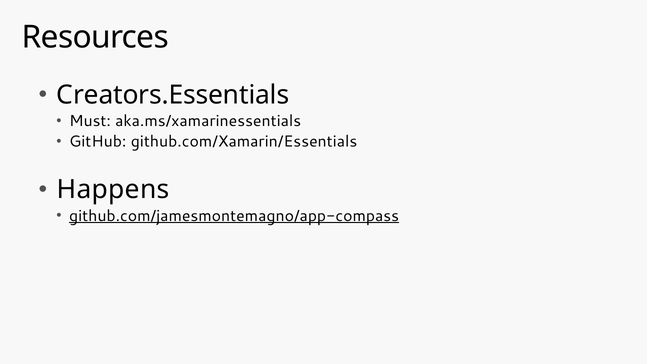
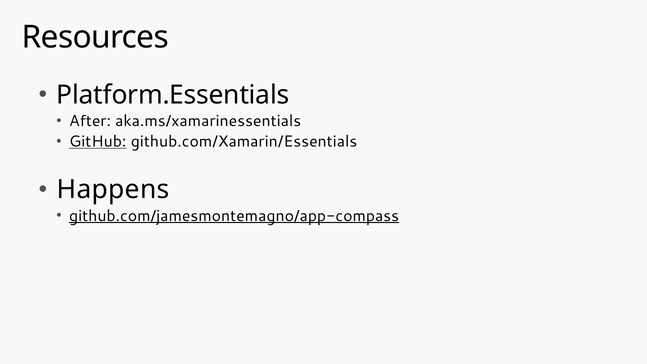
Creators.Essentials: Creators.Essentials -> Platform.Essentials (173, 95)
Must: Must -> After (90, 121)
GitHub underline: none -> present (98, 141)
